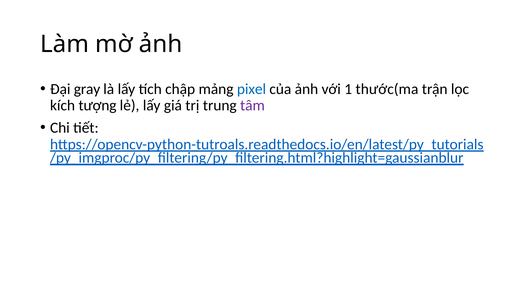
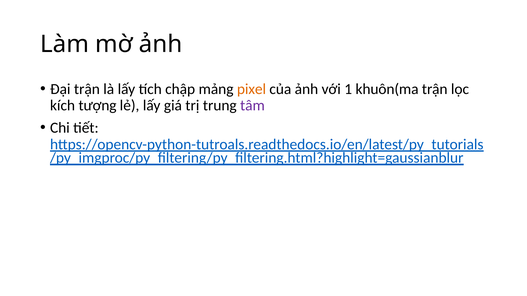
Đại gray: gray -> trận (87, 89)
pixel colour: blue -> orange (251, 89)
thước(ma: thước(ma -> khuôn(ma (387, 89)
